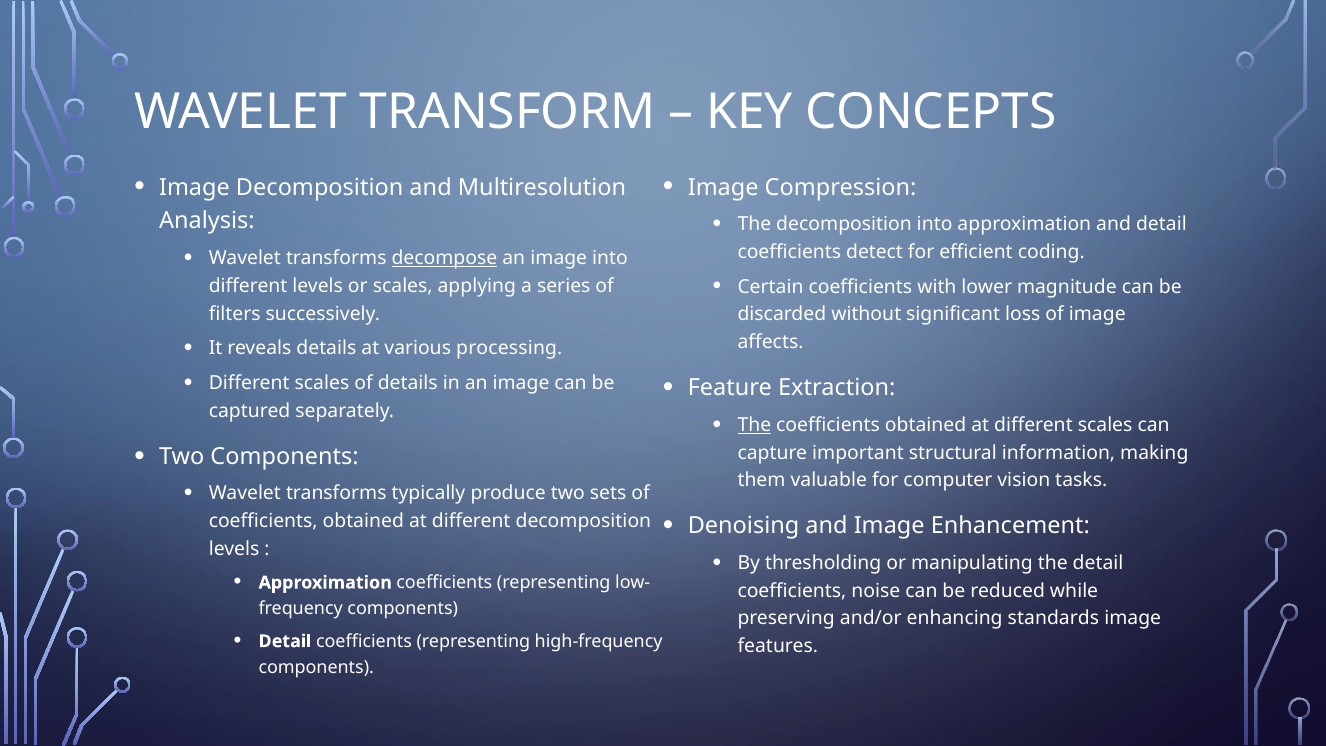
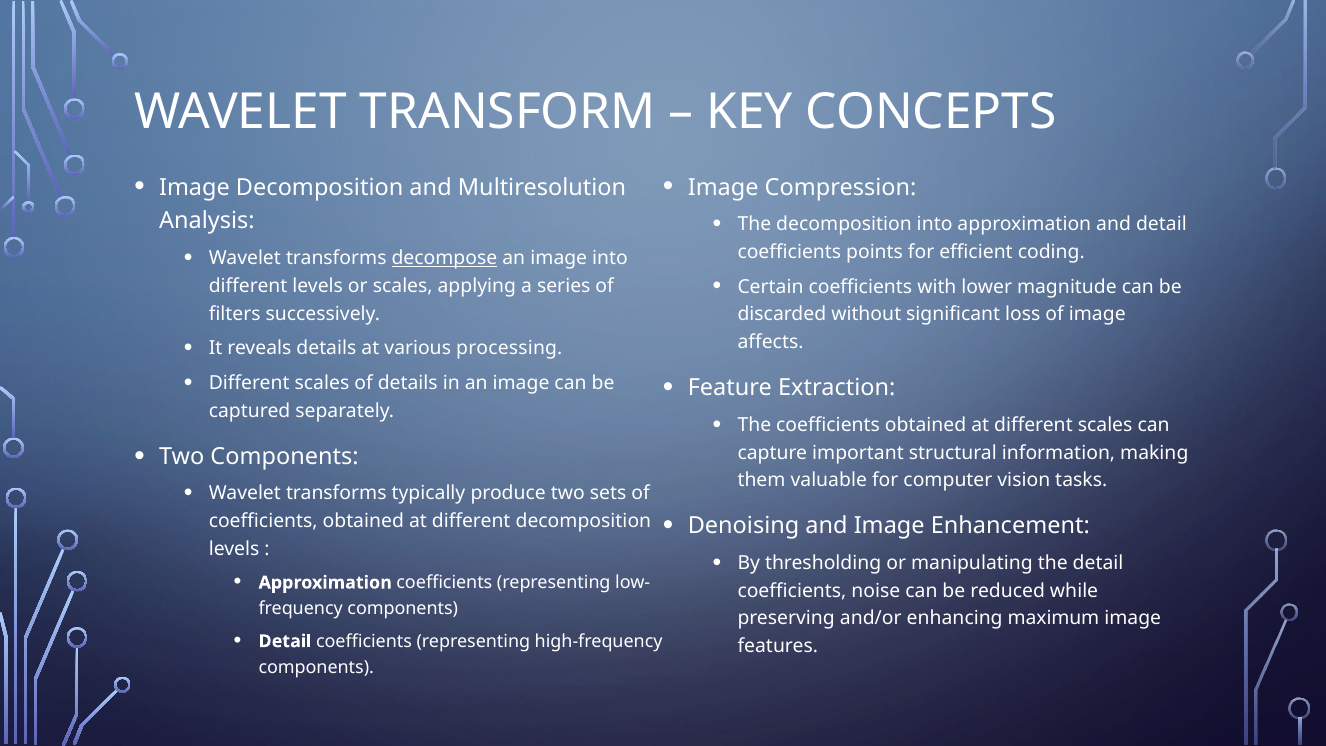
detect: detect -> points (875, 252)
The underline: present -> none (754, 425)
standards: standards -> maximum (1054, 619)
